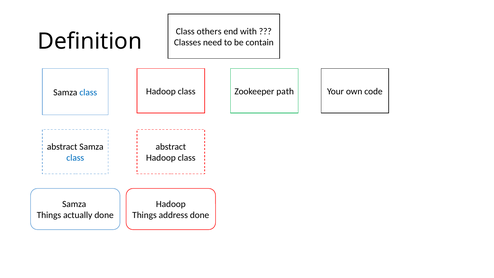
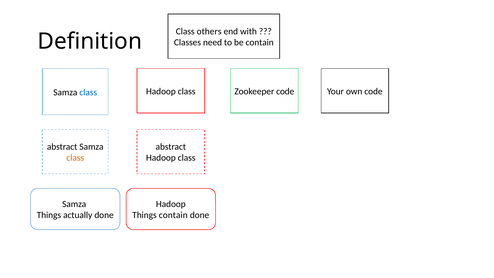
Zookeeper path: path -> code (285, 91)
class colour: blue -> orange (75, 158)
Things address: address -> contain (173, 215)
